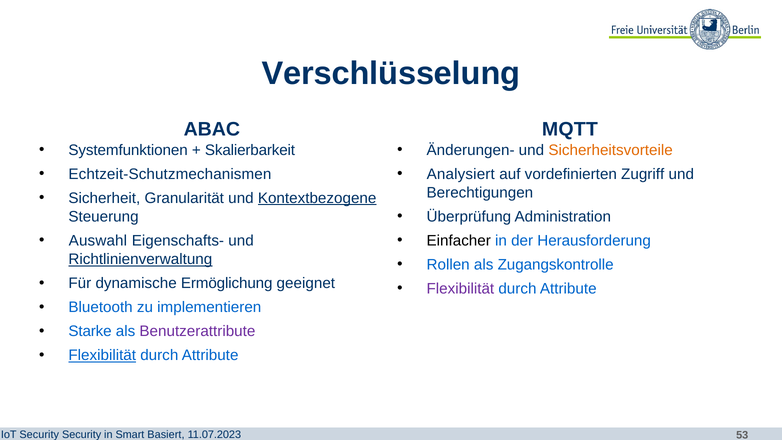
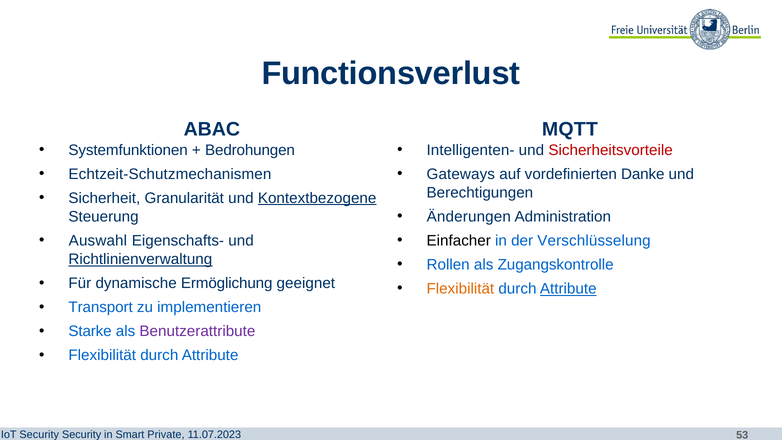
Verschlüsselung: Verschlüsselung -> Functionsverlust (391, 74)
Skalierbarkeit: Skalierbarkeit -> Bedrohungen (250, 150)
Änderungen-: Änderungen- -> Intelligenten- (471, 150)
Sicherheitsvorteile colour: orange -> red (611, 150)
Analysiert: Analysiert -> Gateways (461, 174)
Zugriff: Zugriff -> Danke (643, 174)
Überprüfung: Überprüfung -> Änderungen (469, 217)
Herausforderung: Herausforderung -> Verschlüsselung (594, 241)
Flexibilität colour: purple -> orange (460, 289)
Attribute underline: none -> present (568, 289)
Bluetooth: Bluetooth -> Transport (101, 307)
Flexibilität underline: present -> none (102, 355)
Basiert: Basiert -> Private (166, 434)
